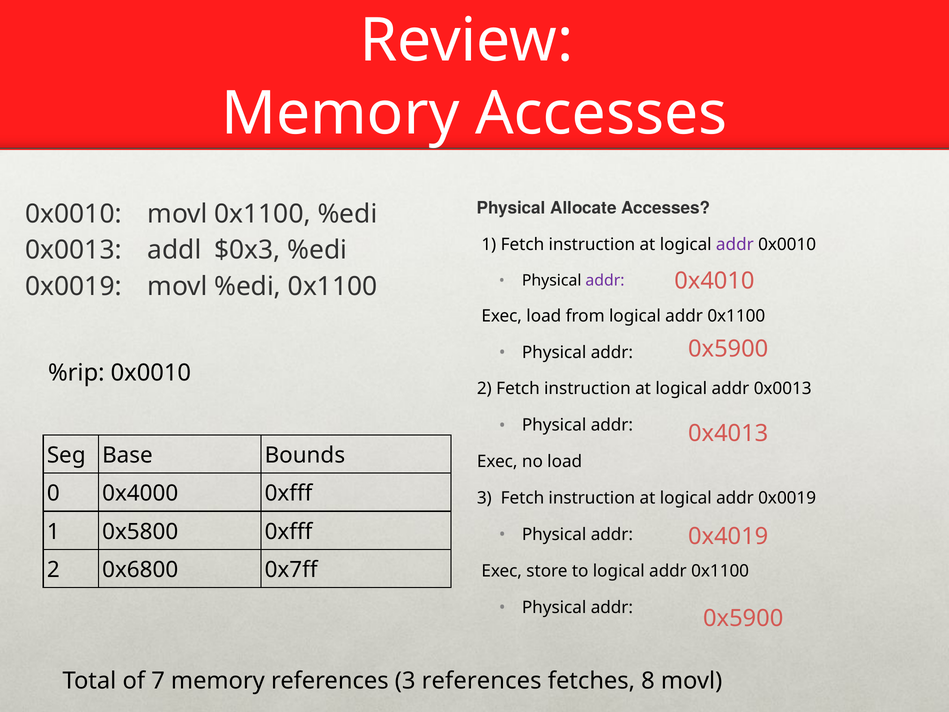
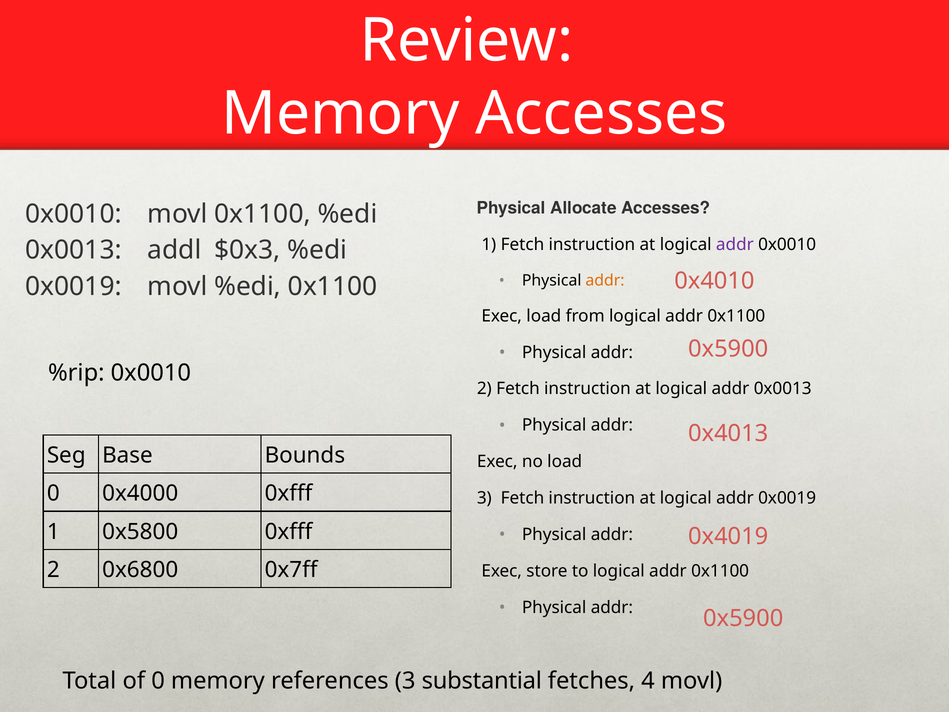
addr colour: purple -> orange (605, 280)
of 7: 7 -> 0 (158, 681)
3 references: references -> substantial (482, 681)
8: 8 -> 4 (648, 681)
